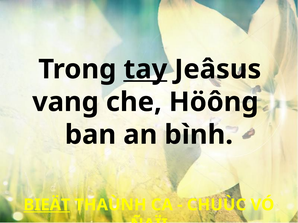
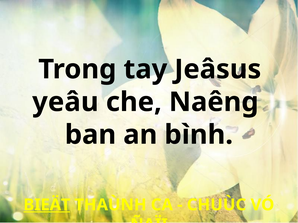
tay underline: present -> none (145, 69)
vang: vang -> yeâu (65, 102)
Höông: Höông -> Naêng (214, 102)
